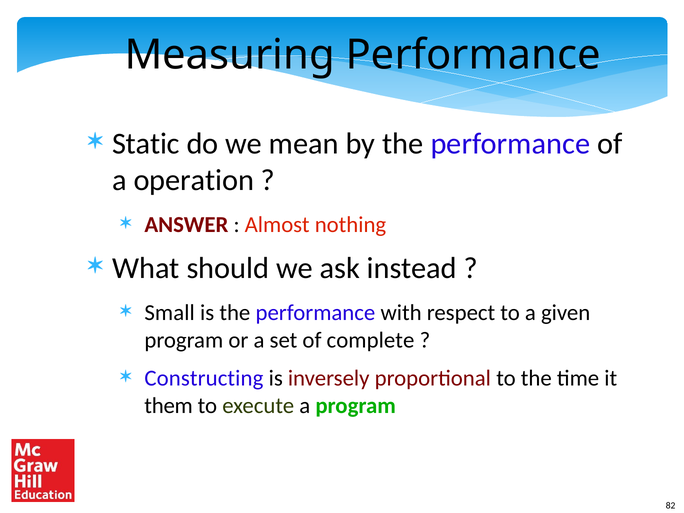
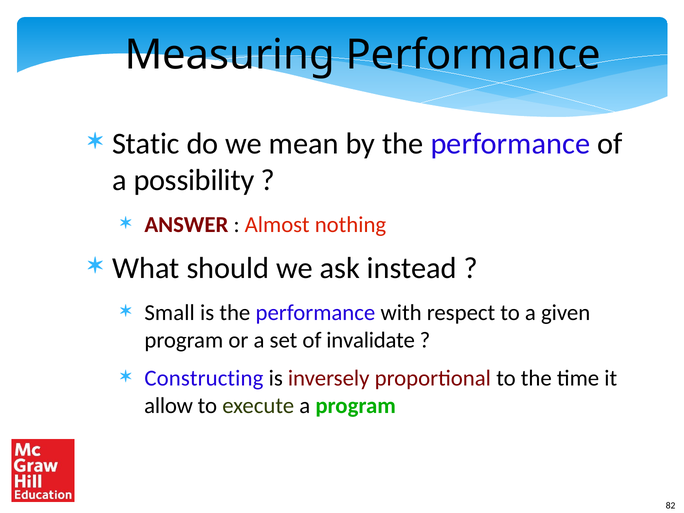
operation: operation -> possibility (194, 180)
complete: complete -> invalidate (371, 340)
them: them -> allow (169, 406)
